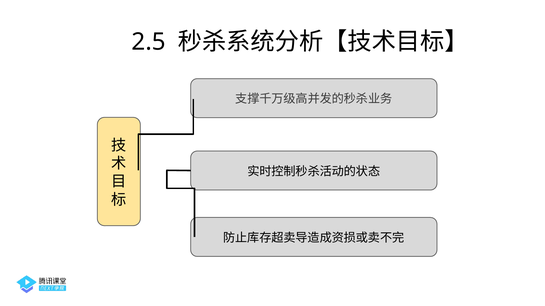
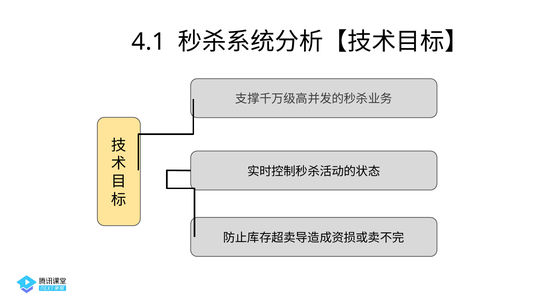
2.5: 2.5 -> 4.1 (149, 42)
